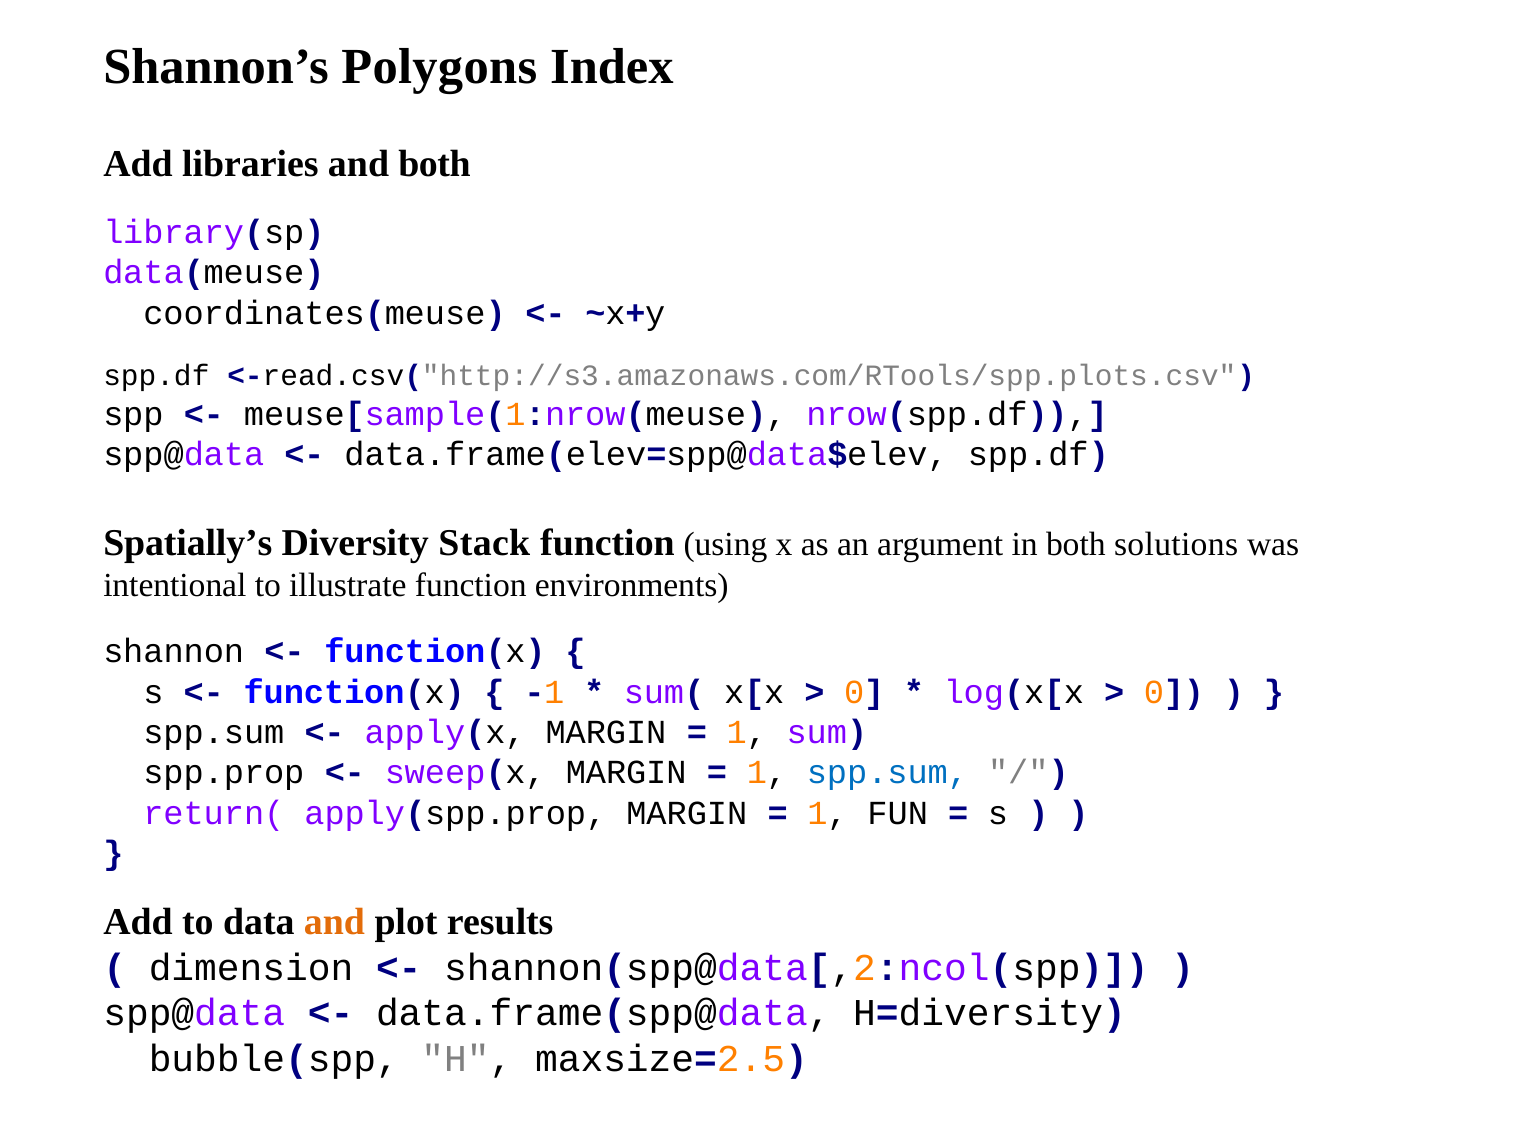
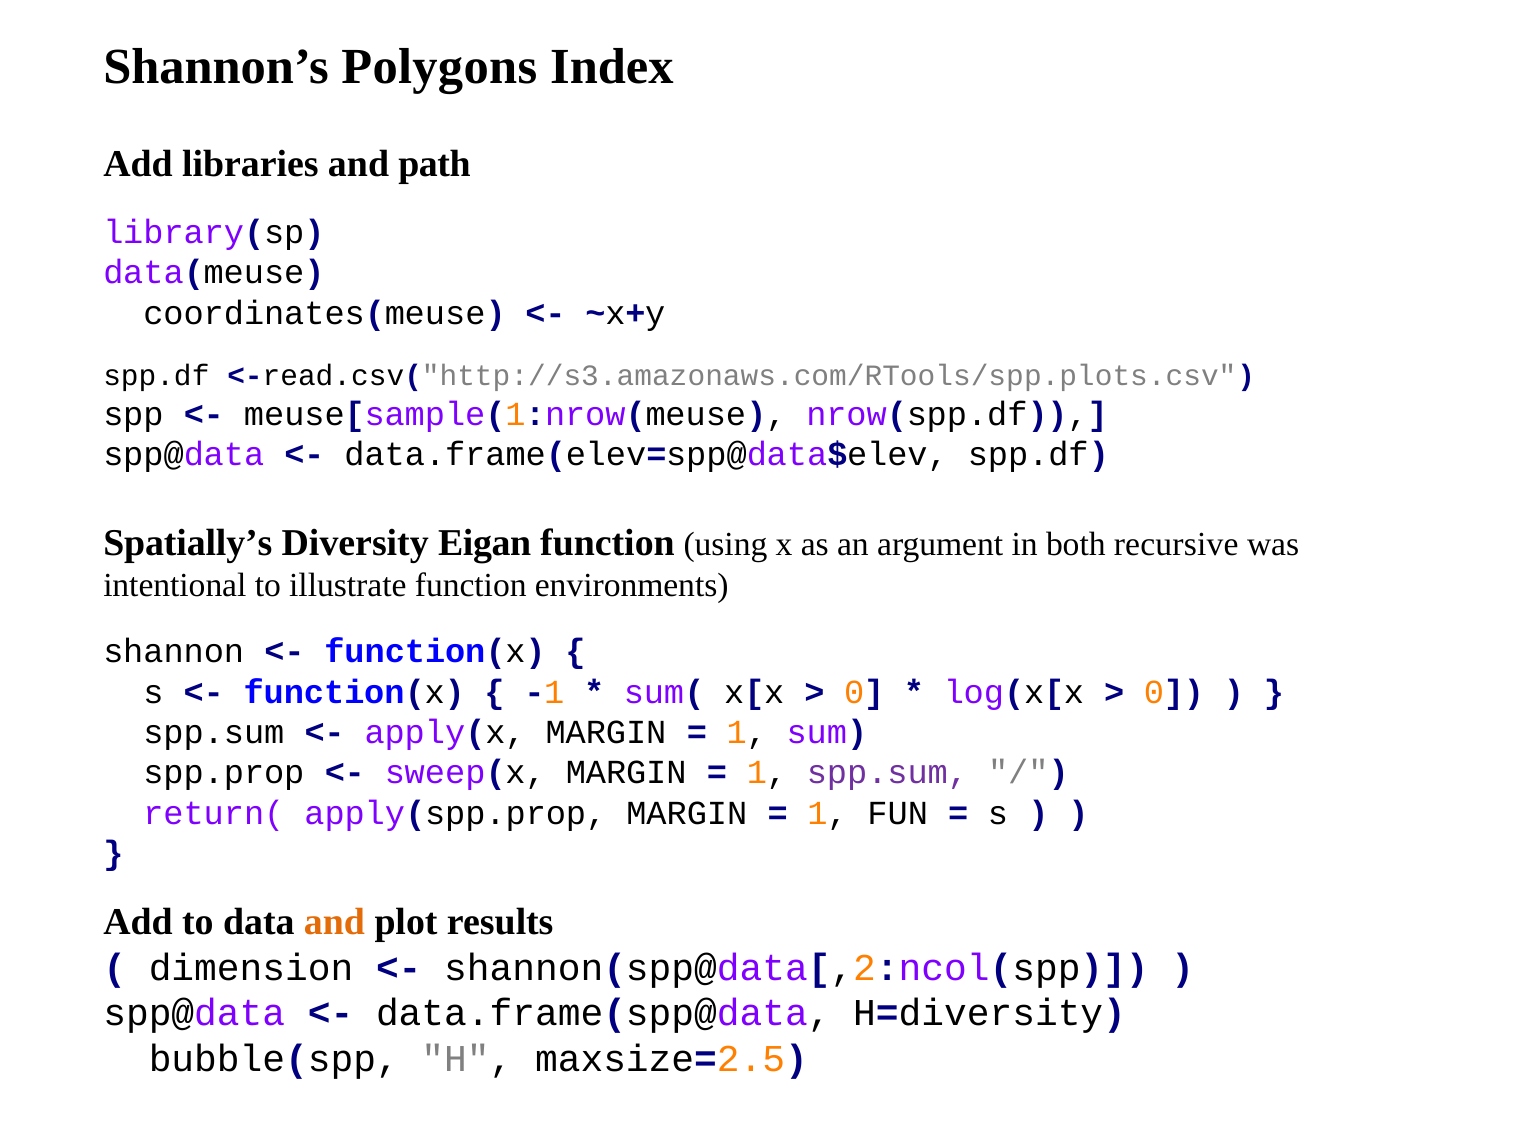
and both: both -> path (435, 164)
Stack: Stack -> Eigan (485, 543)
solutions: solutions -> recursive (1176, 544)
spp.sum colour: blue -> purple (887, 772)
